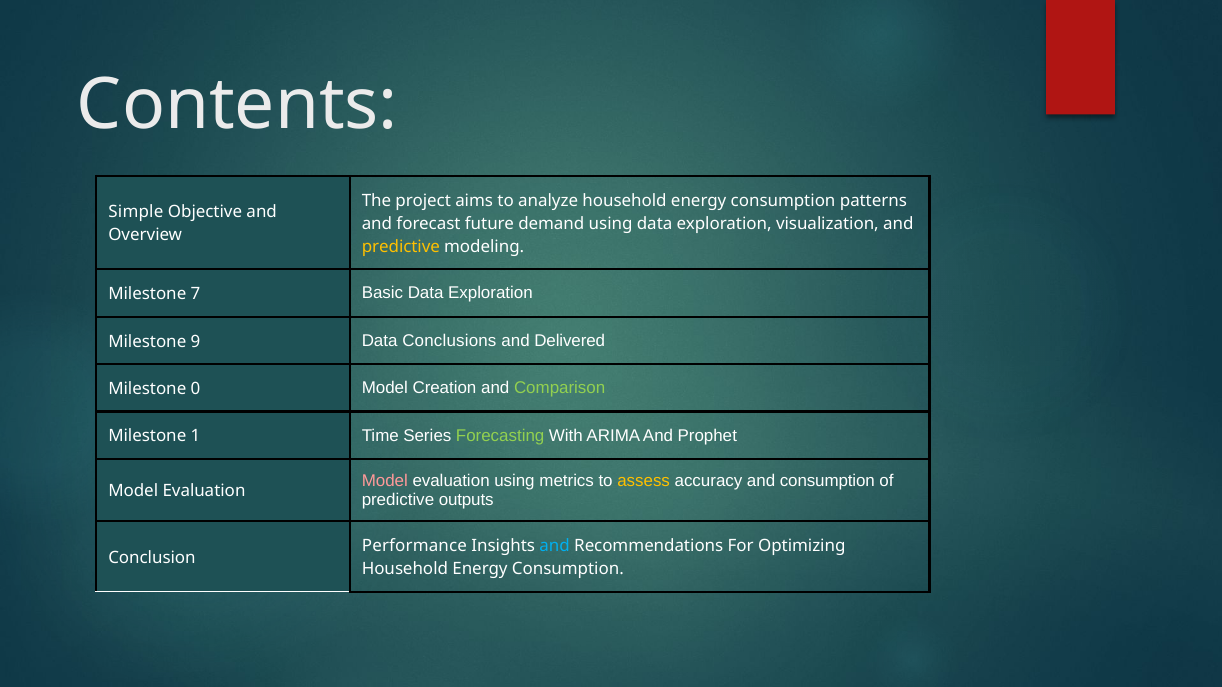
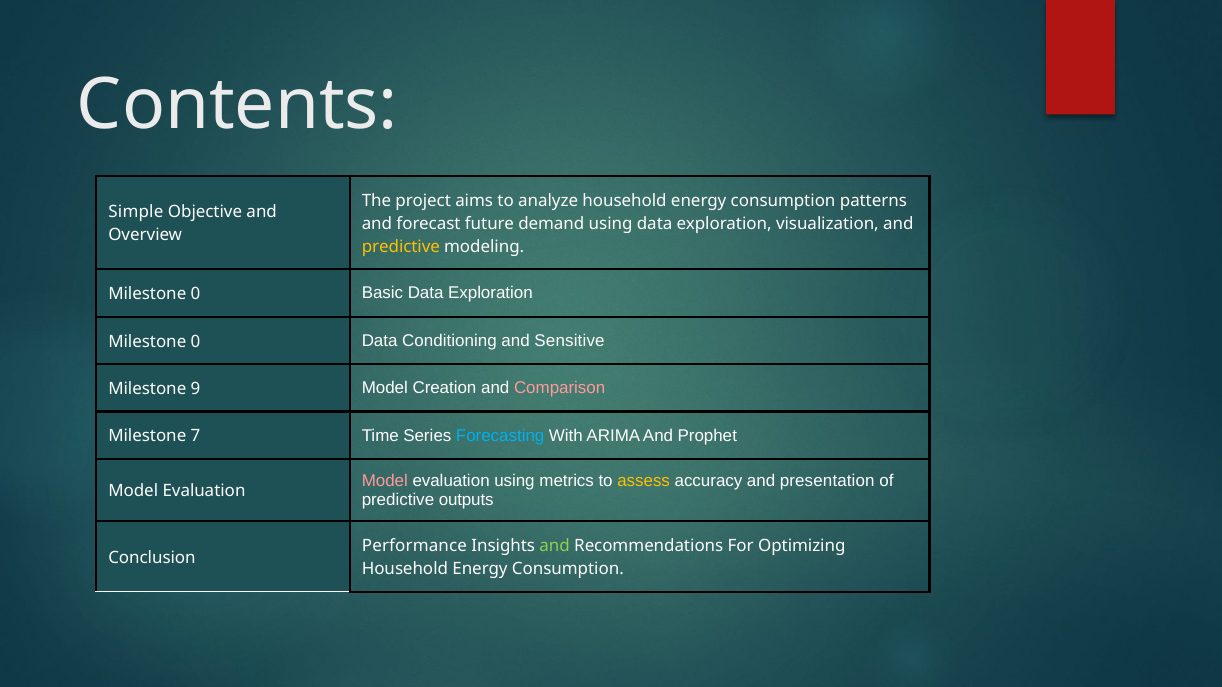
7: 7 -> 0 (195, 294)
9: 9 -> 0 (195, 342)
Conclusions: Conclusions -> Conditioning (449, 341)
Delivered: Delivered -> Sensitive (570, 341)
0: 0 -> 9 (195, 389)
Comparison colour: light green -> pink (560, 388)
1: 1 -> 7 (195, 437)
Forecasting colour: light green -> light blue (500, 436)
and consumption: consumption -> presentation (827, 481)
and colour: light blue -> light green (555, 546)
